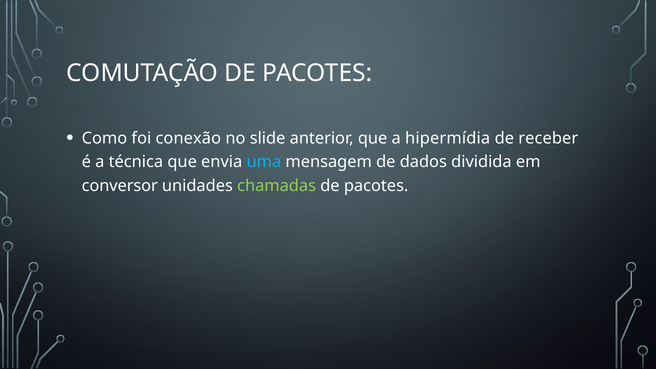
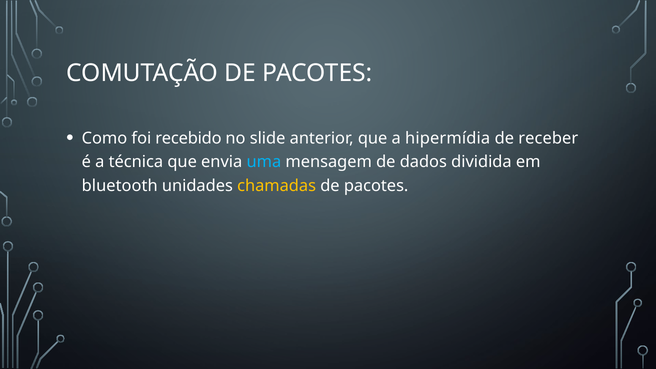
conexão: conexão -> recebido (188, 138)
conversor: conversor -> bluetooth (120, 186)
chamadas colour: light green -> yellow (277, 186)
